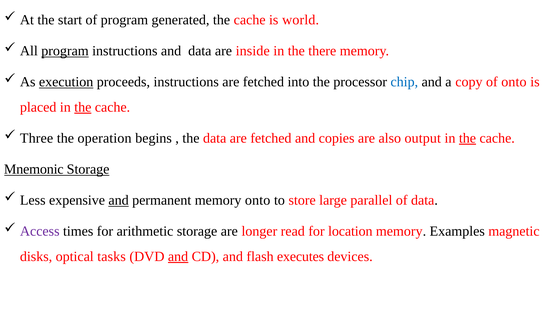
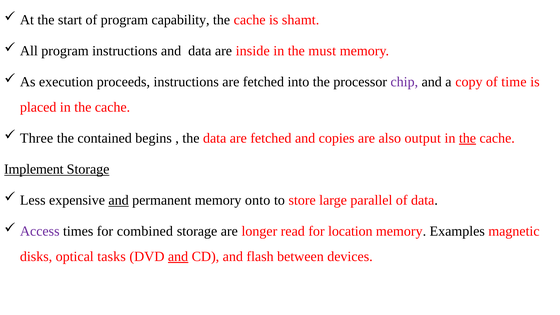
generated: generated -> capability (181, 20)
world: world -> shamt (301, 20)
program underline: present -> none (65, 51)
there: there -> must (322, 51)
execution underline: present -> none (66, 82)
chip colour: blue -> purple (404, 82)
of onto: onto -> time (514, 82)
the underline: present -> none (83, 107)
operation: operation -> contained (105, 138)
Mnemonic: Mnemonic -> Implement (34, 169)
arithmetic: arithmetic -> combined (145, 231)
executes: executes -> between (300, 257)
